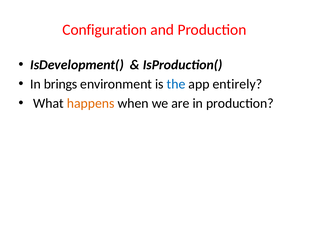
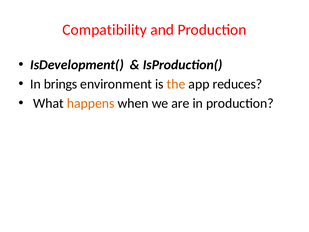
Configuration: Configuration -> Compatibility (105, 30)
the colour: blue -> orange (176, 84)
entirely: entirely -> reduces (237, 84)
